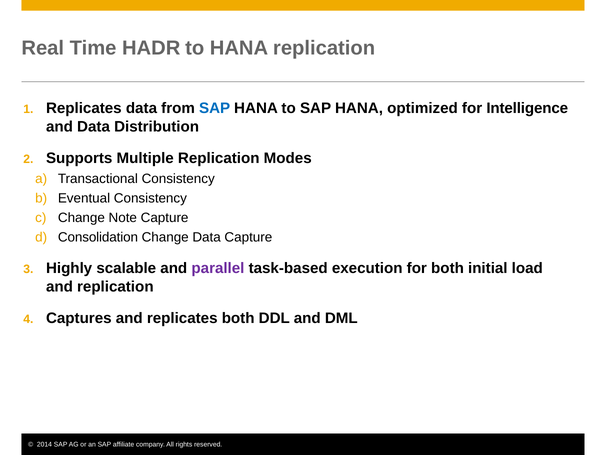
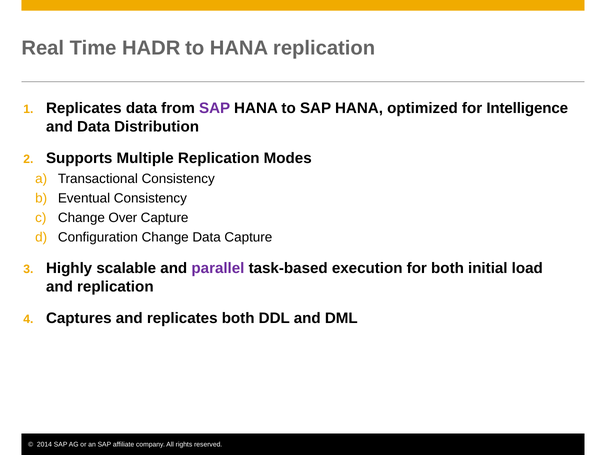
SAP colour: blue -> purple (215, 108)
Note: Note -> Over (123, 218)
Consolidation: Consolidation -> Configuration (98, 237)
